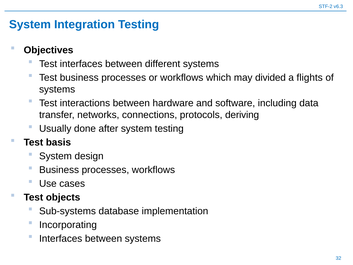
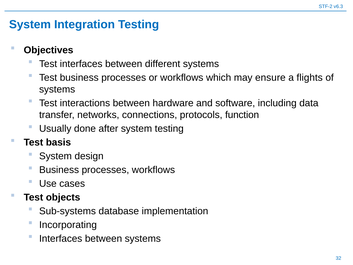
divided: divided -> ensure (270, 77)
deriving: deriving -> function (242, 115)
